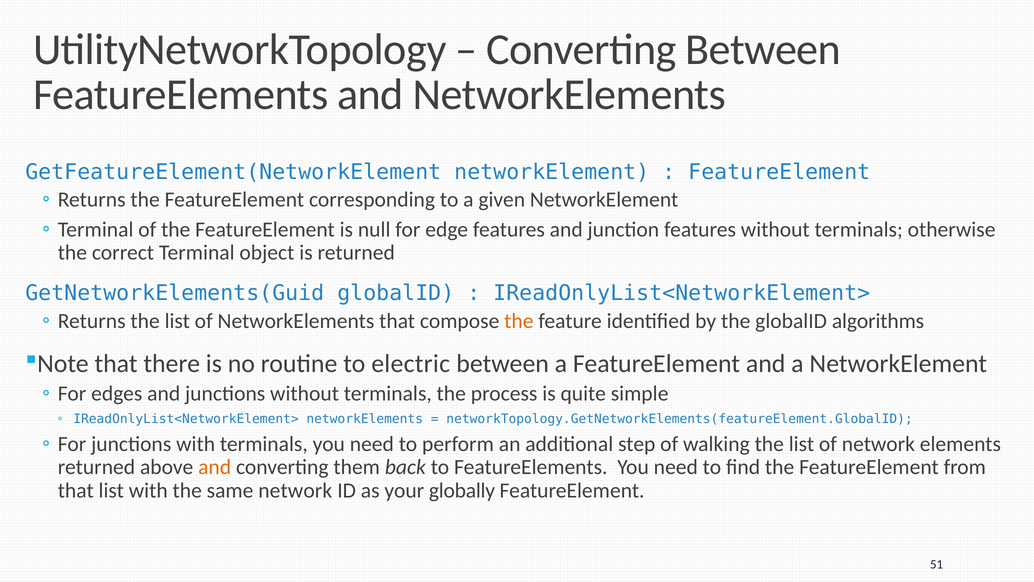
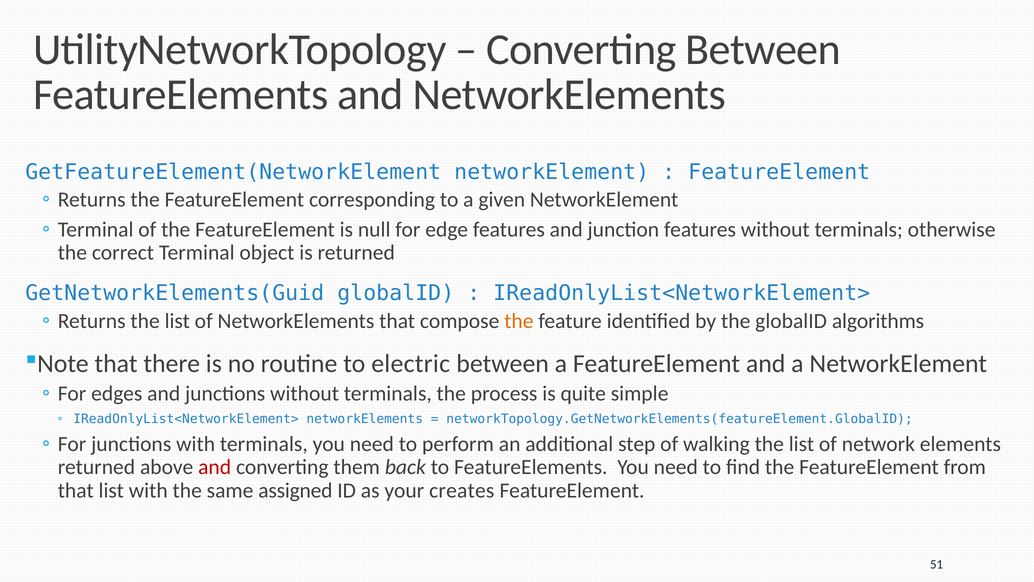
and colour: orange -> red (215, 467)
same network: network -> assigned (295, 490)
globally: globally -> creates (462, 490)
